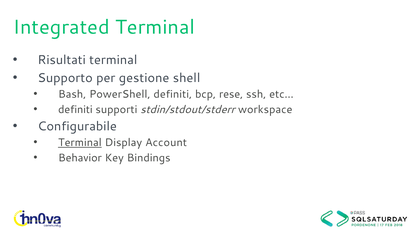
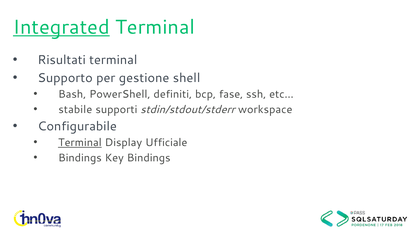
Integrated underline: none -> present (61, 27)
rese: rese -> fase (231, 94)
definiti: definiti -> stabile (75, 110)
Account: Account -> Ufficiale (166, 143)
Behavior: Behavior -> Bindings (80, 158)
